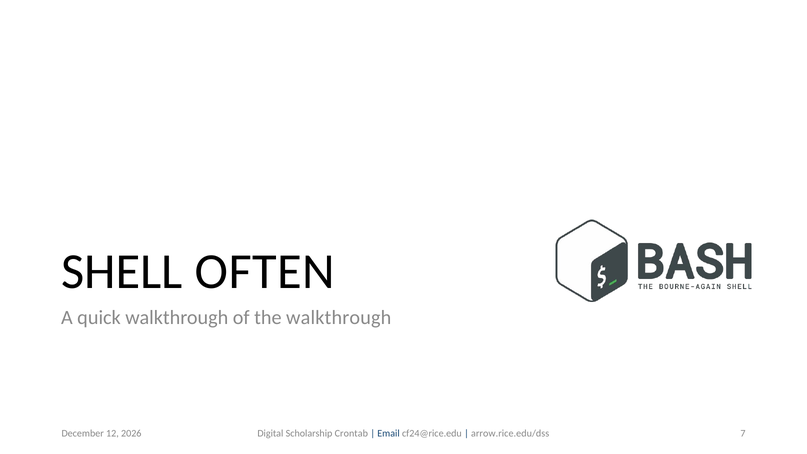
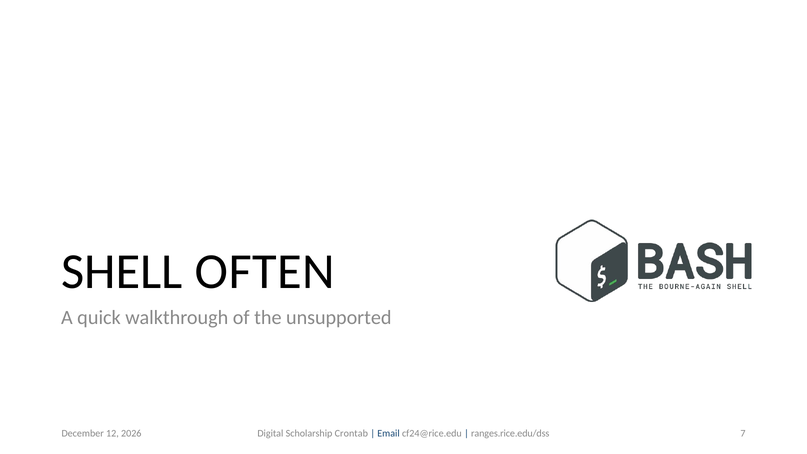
the walkthrough: walkthrough -> unsupported (339, 318)
arrow.rice.edu/dss: arrow.rice.edu/dss -> ranges.rice.edu/dss (510, 433)
